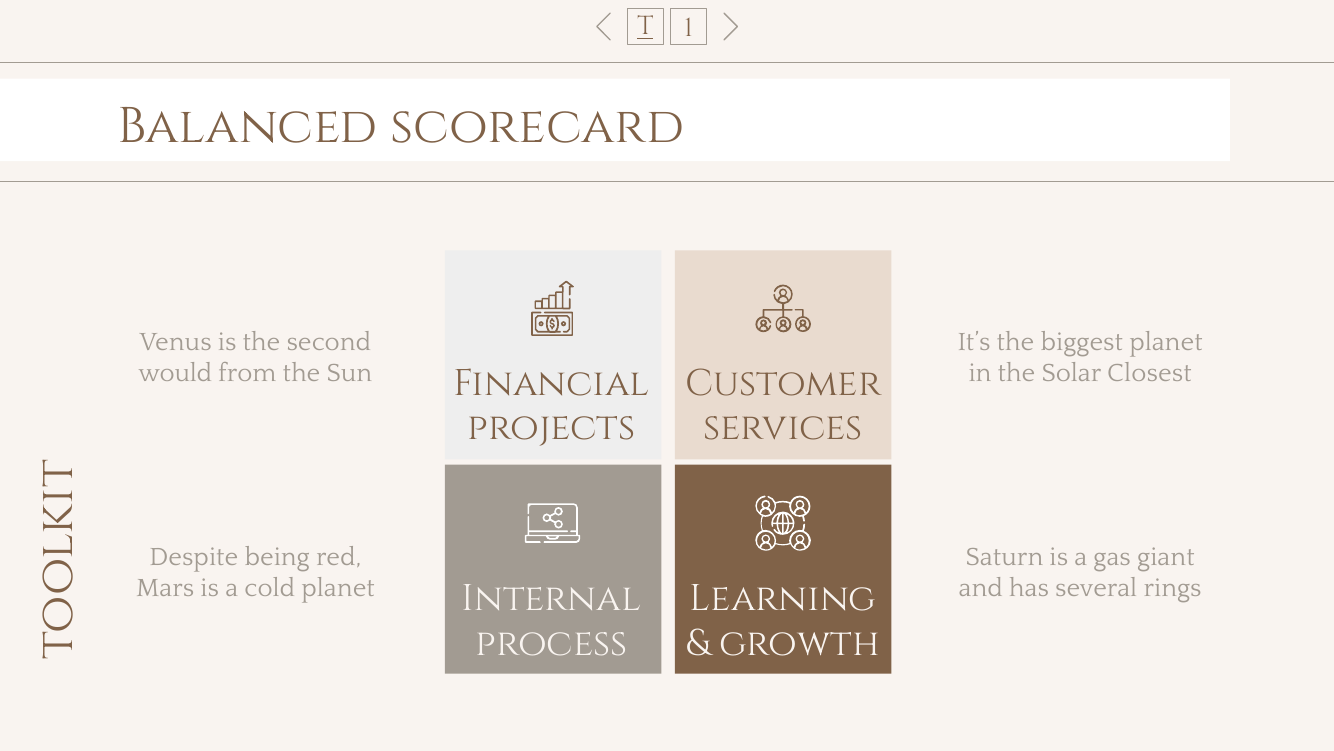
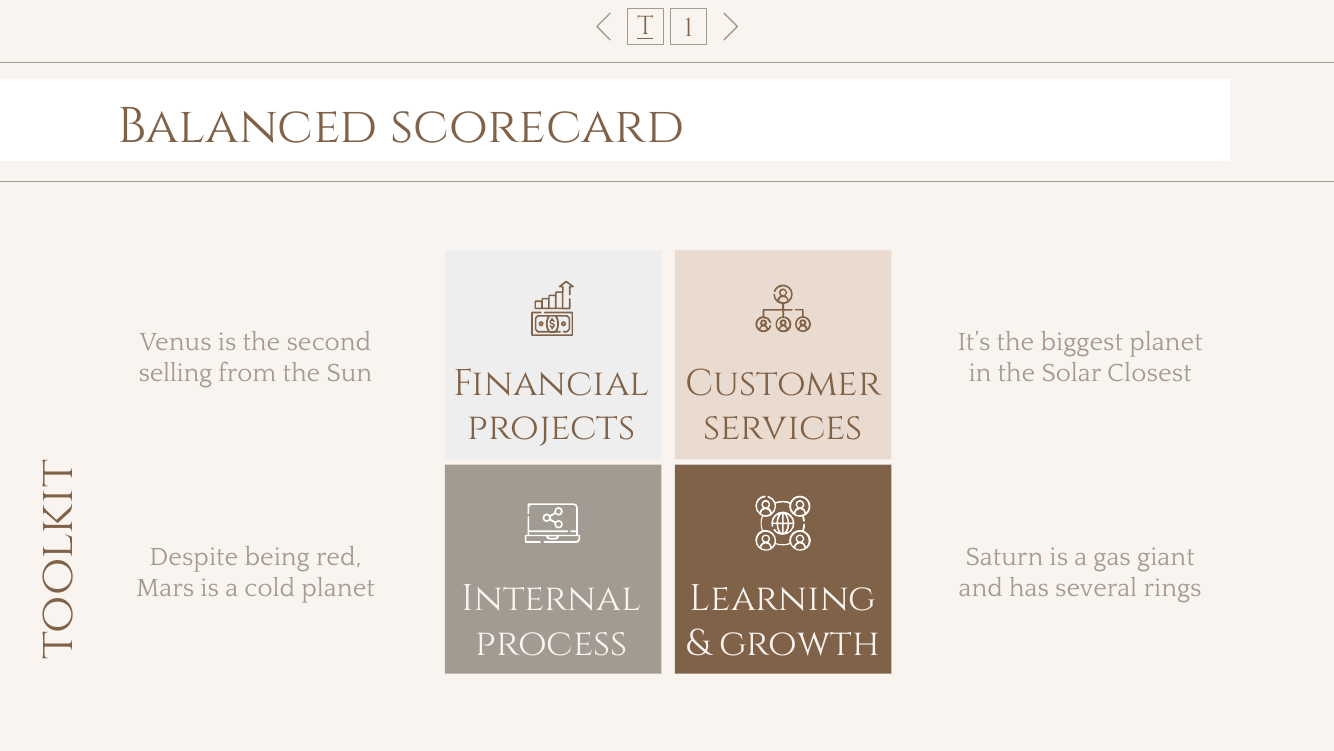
would: would -> selling (175, 373)
